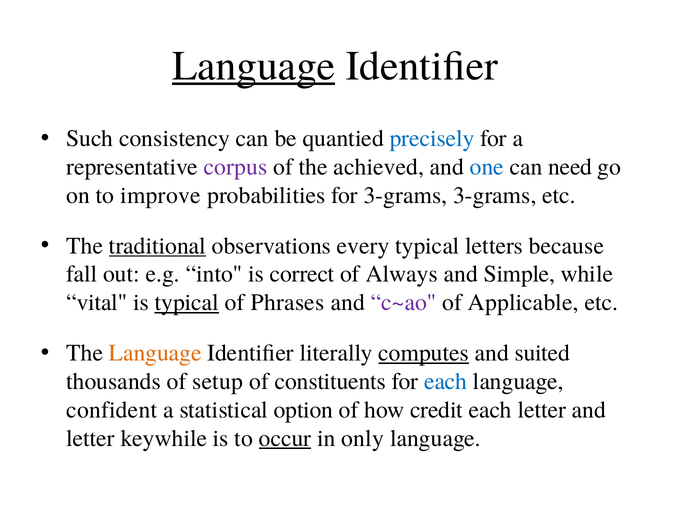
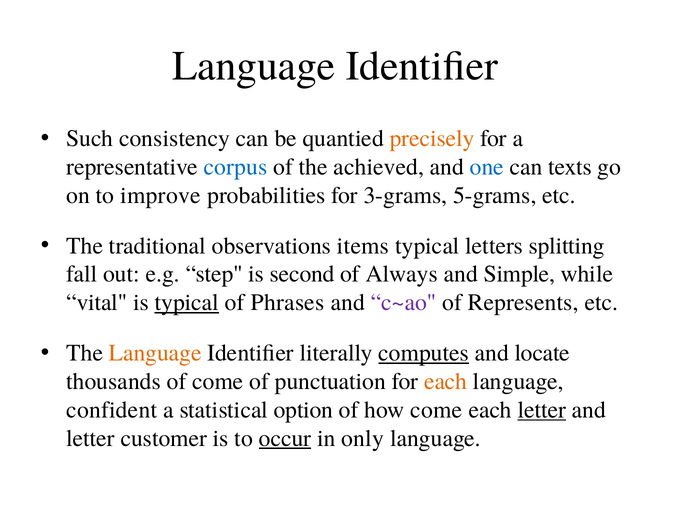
Language underline: present -> none (254, 66)
precisely colour: blue -> orange (432, 138)
corpus colour: purple -> blue (236, 167)
need: need -> texts (570, 167)
3-grams 3-grams: 3-grams -> 5-grams (495, 195)
traditional underline: present -> none (157, 246)
every: every -> items (363, 246)
because: because -> splitting (567, 246)
into: into -> step (214, 274)
correct: correct -> second (302, 274)
Applicable: Applicable -> Represents (523, 302)
suited: suited -> locate (542, 353)
of setup: setup -> come (218, 381)
constituents: constituents -> punctuation (330, 381)
each colour: blue -> orange (446, 381)
how credit: credit -> come (436, 410)
letter underline: none -> present (542, 410)
keywhile: keywhile -> customer (164, 438)
